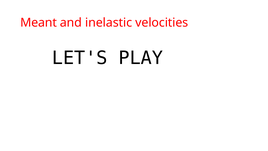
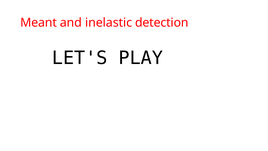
velocities: velocities -> detection (162, 23)
